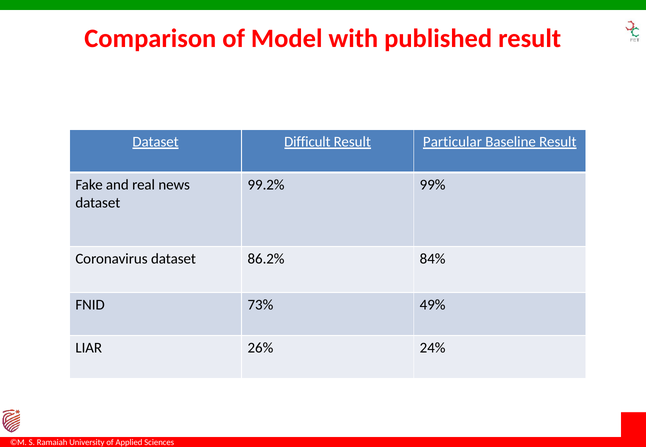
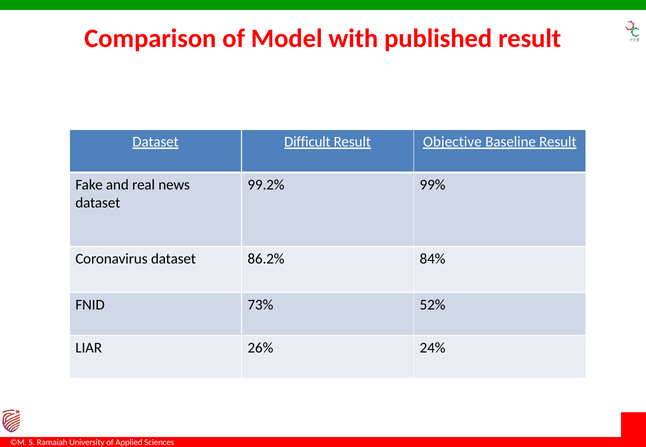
Particular: Particular -> Objective (452, 142)
49%: 49% -> 52% (433, 305)
